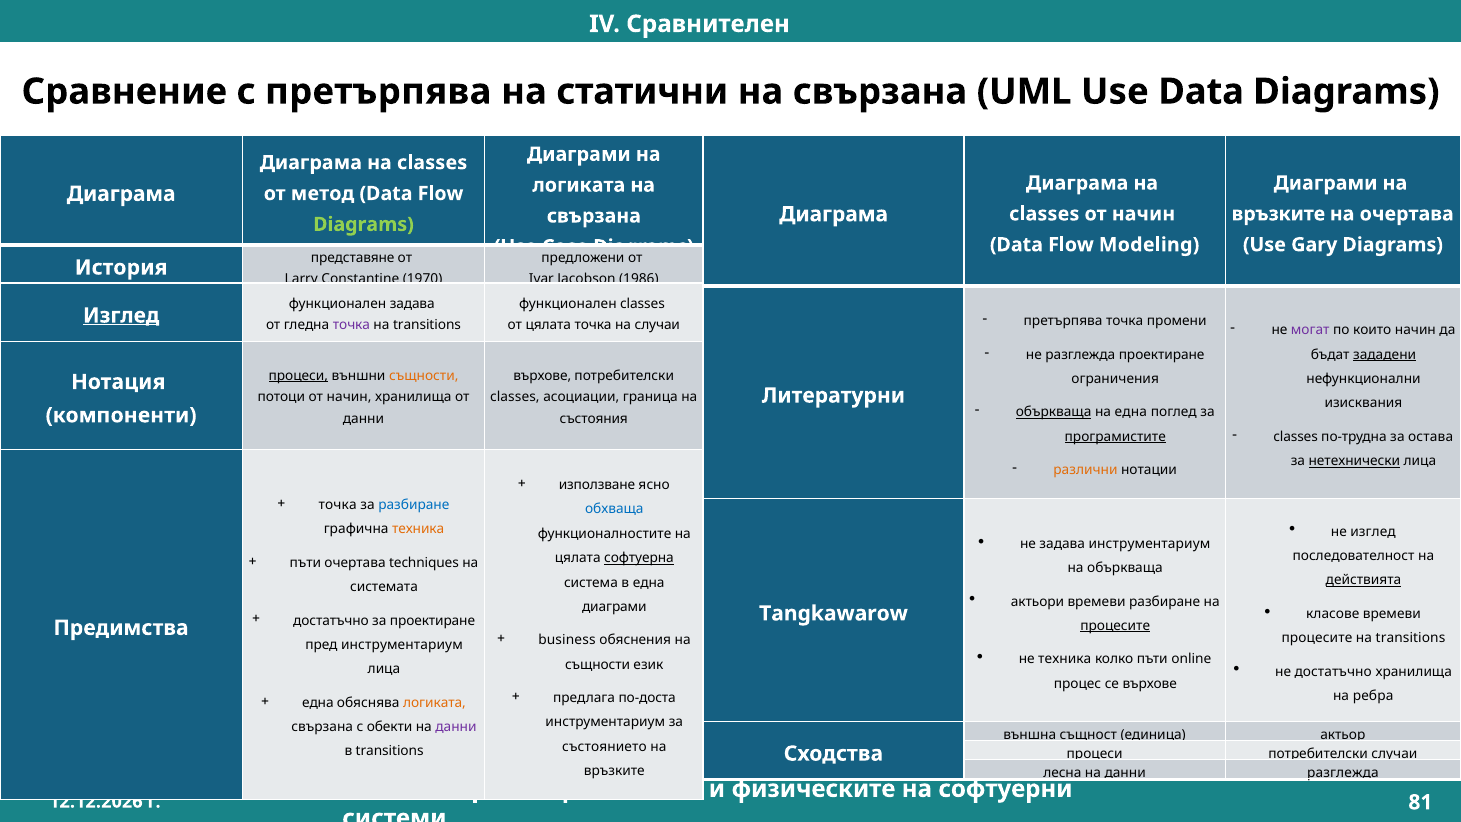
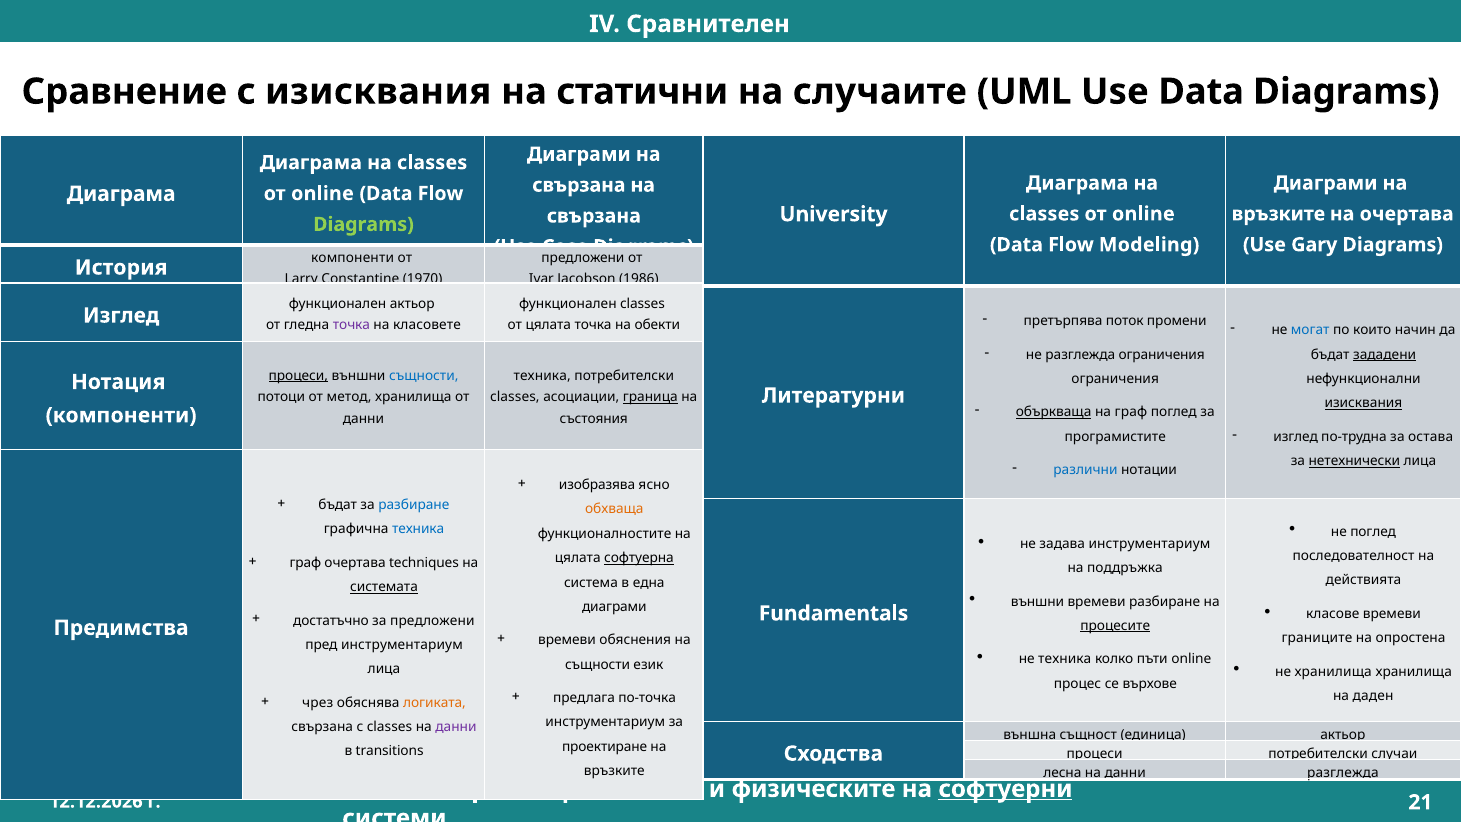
с претърпява: претърпява -> изисквания (378, 92)
свързана: свързана -> случаите (880, 92)
логиката: логиката -> свързана (579, 185)
метод: метод -> online (322, 194)
начин: начин -> online (1143, 214)
Диаграма: Диаграма -> University (834, 214)
представяне: представяне -> компоненти (353, 258)
функционален задава: задава -> актьор (412, 304)
Изглед underline: present -> none (121, 315)
претърпява точка: точка -> поток (1125, 321)
transitions: transitions -> класовете (427, 325)
на случаи: случаи -> обекти (657, 325)
могат colour: purple -> blue (1310, 330)
разглежда проектиране: проектиране -> ограничения (1162, 355)
същности colour: orange -> blue (424, 376)
върхове: върхове -> техника (542, 376)
потоци от начин: начин -> метод (349, 397)
граница underline: none -> present (650, 397)
изисквания underline: none -> present (1363, 403)
на една: една -> граф (1131, 412)
classes: classes -> изглед (1296, 437)
програмистите underline: present -> none (1115, 437)
различни colour: orange -> blue (1085, 470)
използване: използване -> изобразява (597, 485)
точка: точка -> бъдат (338, 505)
обхваща colour: blue -> orange (614, 509)
не изглед: изглед -> поглед (1373, 531)
техника colour: orange -> blue (418, 529)
пъти: пъти -> граф (305, 563)
на объркваща: объркваща -> поддръжка (1125, 568)
действията underline: present -> none (1364, 580)
системата underline: none -> present (384, 587)
актьори: актьори -> външни (1038, 601)
Tangkawarow: Tangkawarow -> Fundamentals (834, 613)
за проектиране: проектиране -> предложени (432, 620)
business: business -> времеви (567, 640)
процесите: процесите -> границите (1317, 638)
transitions: transitions -> опростена (1411, 638)
не достатъчно: достатъчно -> хранилища (1333, 671)
по-доста: по-доста -> по-точка (647, 698)
ребра: ребра -> даден (1373, 696)
една: една -> чрез (318, 703)
с обекти: обекти -> classes (390, 727)
състоянието: състоянието -> проектиране (605, 747)
софтуерни underline: none -> present (1005, 789)
81: 81 -> 21 (1420, 802)
